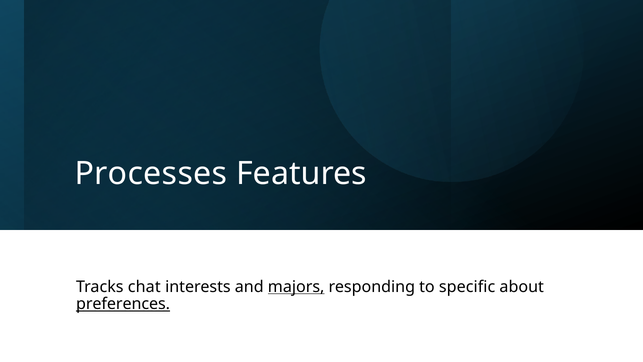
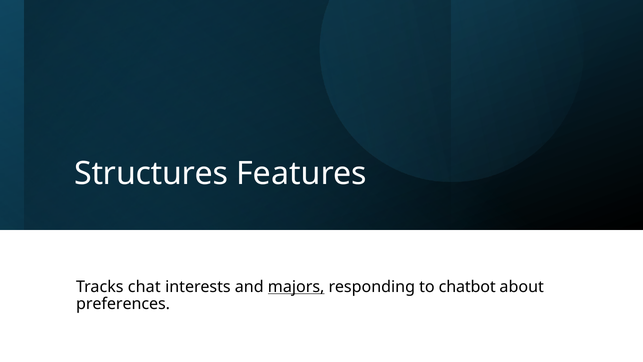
Processes: Processes -> Structures (151, 173)
specific: specific -> chatbot (467, 287)
preferences underline: present -> none (123, 304)
